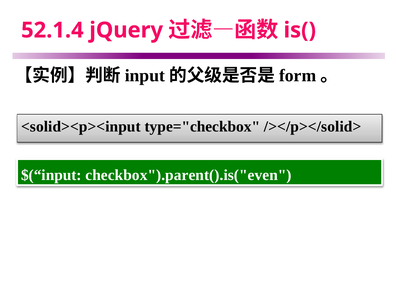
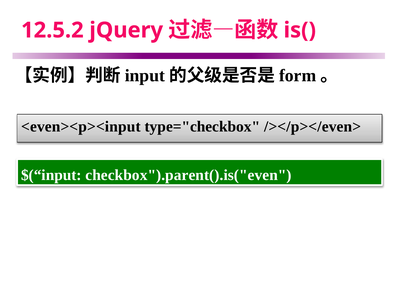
52.1.4: 52.1.4 -> 12.5.2 (52, 30)
<solid><p><input: <solid><p><input -> <even><p><input (81, 127)
/></p></solid>: /></p></solid> -> /></p></even> (313, 127)
